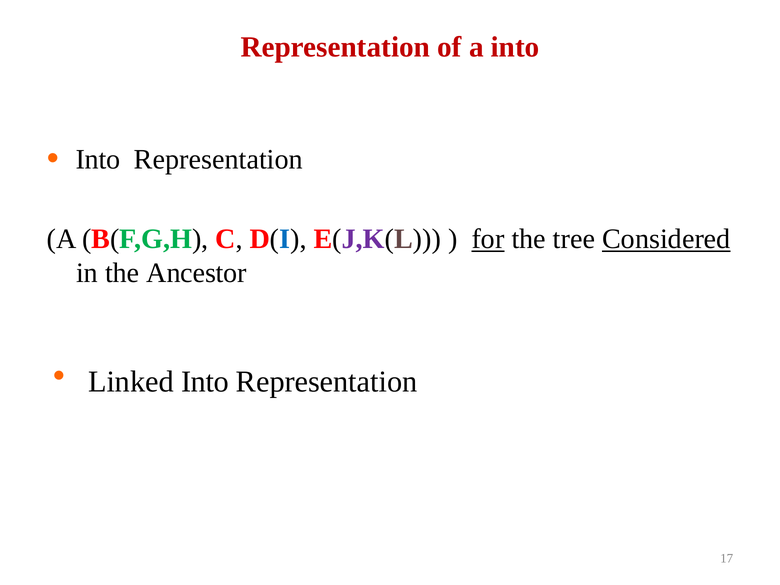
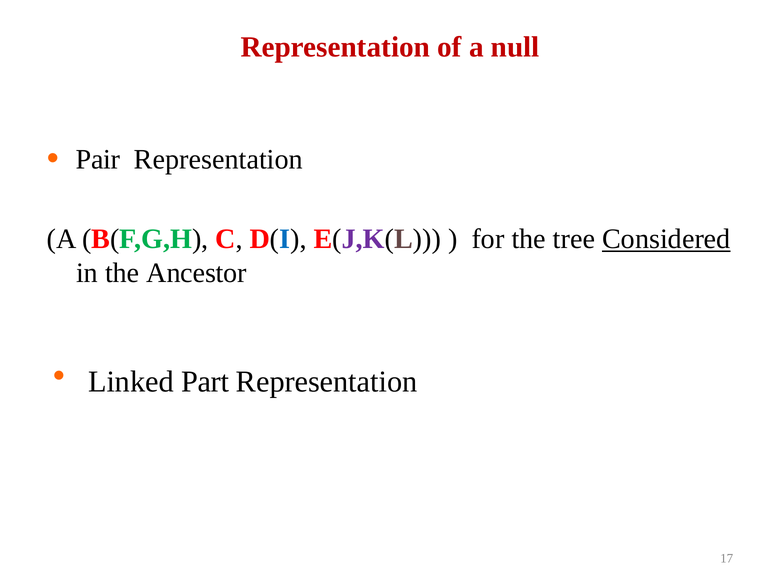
a into: into -> null (515, 47)
Into: Into -> Pair (98, 159)
for underline: present -> none (488, 239)
Linked Into: Into -> Part (205, 382)
